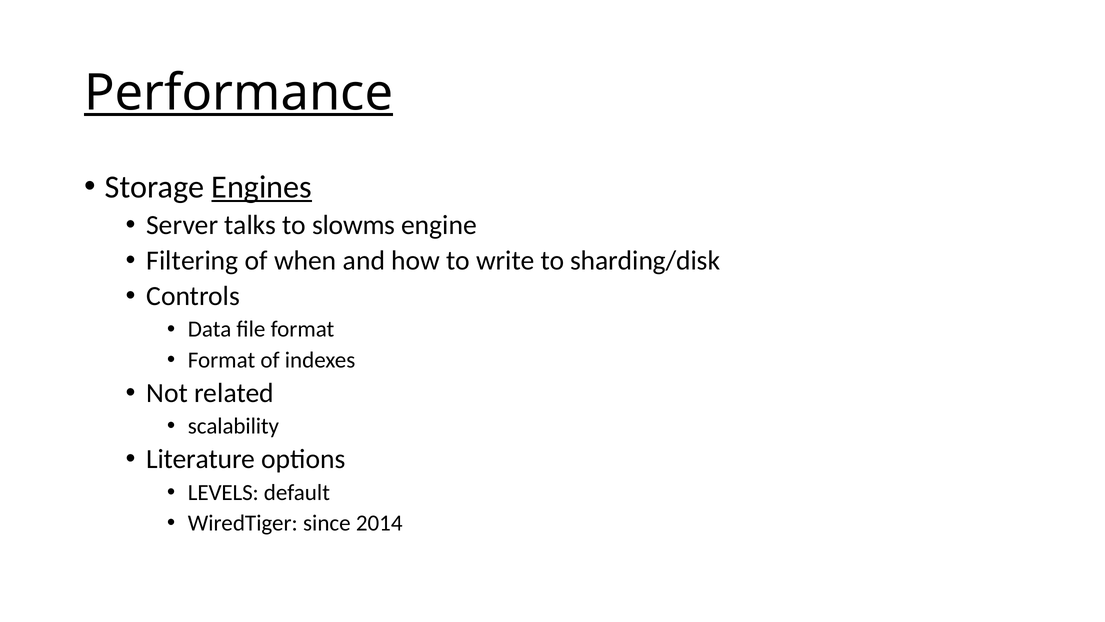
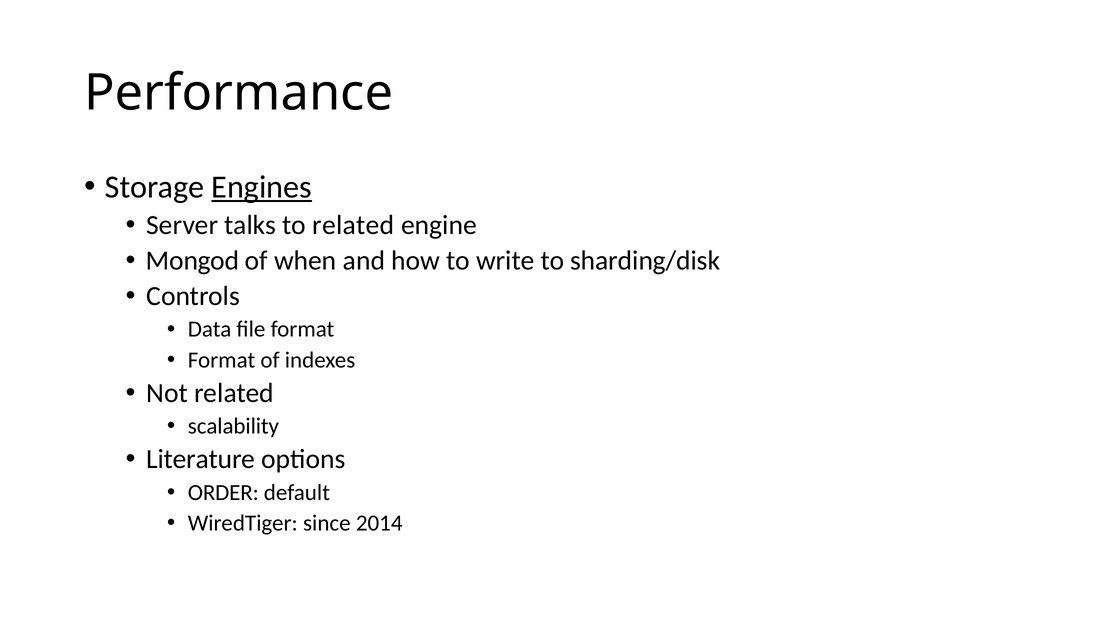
Performance underline: present -> none (239, 93)
to slowms: slowms -> related (353, 225)
Filtering: Filtering -> Mongod (193, 260)
LEVELS: LEVELS -> ORDER (223, 492)
